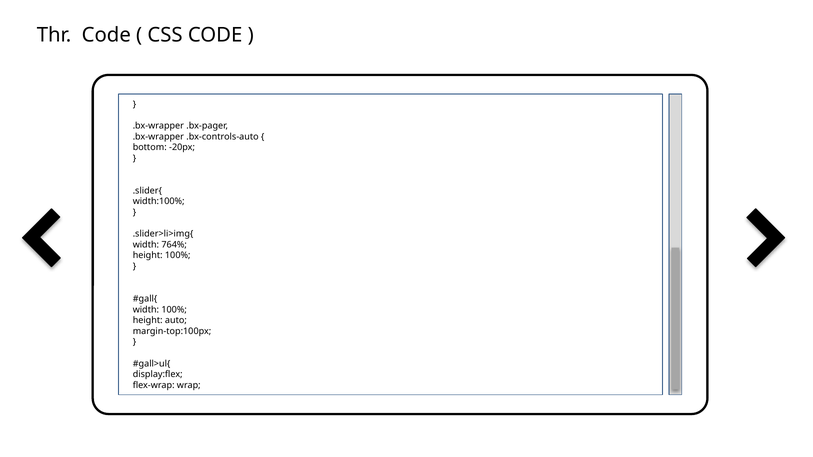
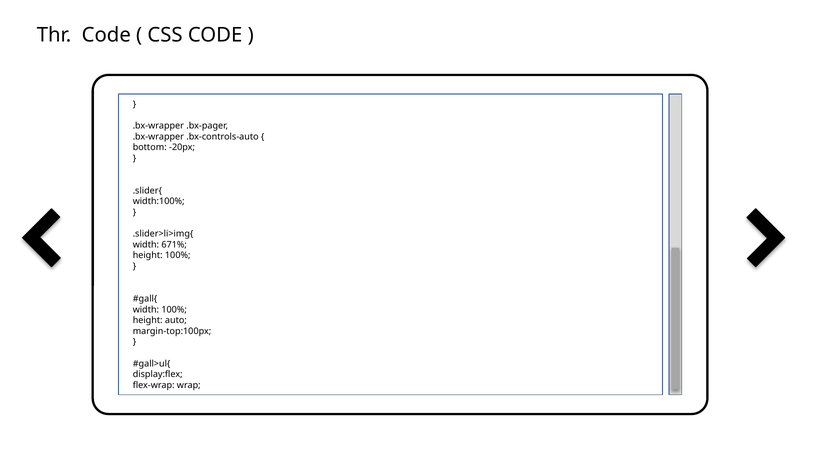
764%: 764% -> 671% (174, 245)
